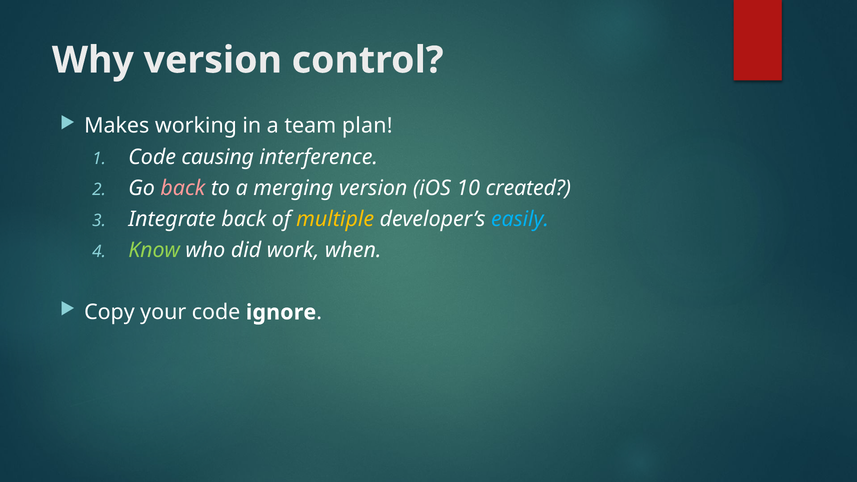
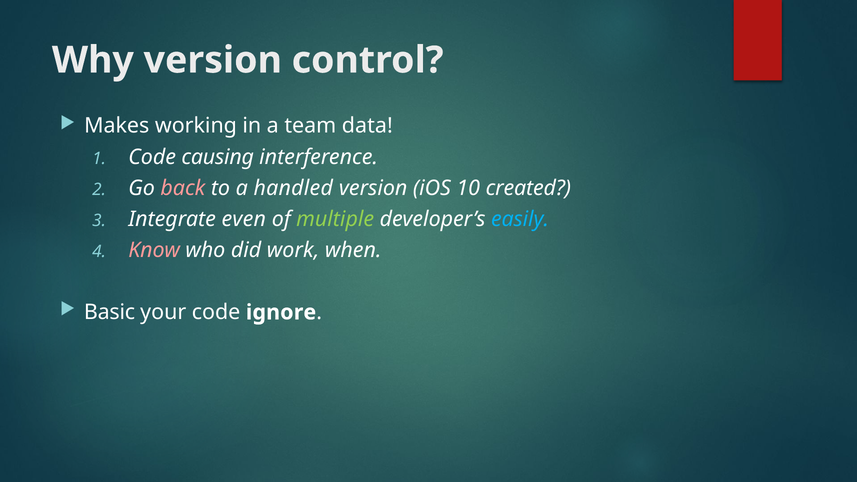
plan: plan -> data (367, 126)
merging: merging -> handled (293, 188)
Integrate back: back -> even (244, 219)
multiple colour: yellow -> light green (335, 219)
Know colour: light green -> pink (154, 250)
Copy: Copy -> Basic (110, 312)
